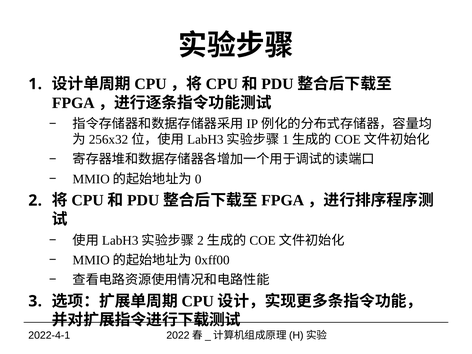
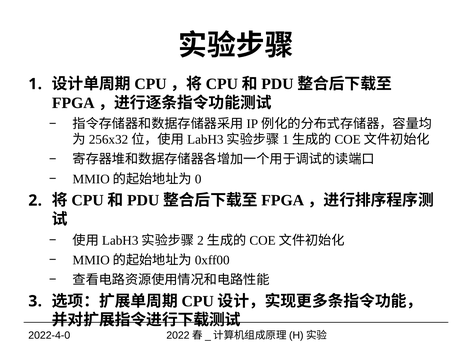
2022-4-1: 2022-4-1 -> 2022-4-0 (49, 335)
